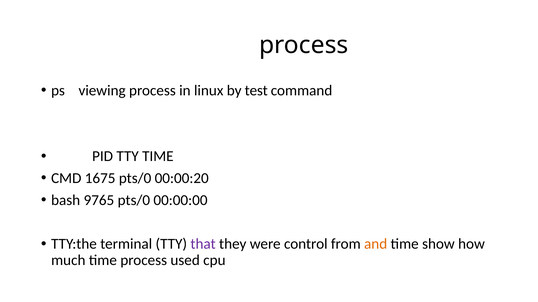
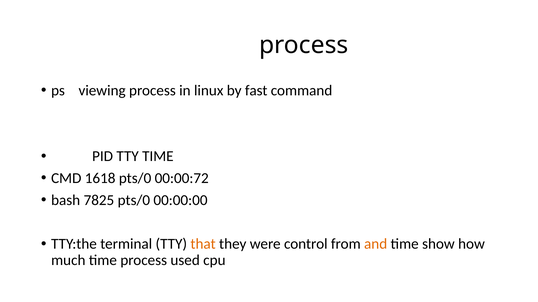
test: test -> fast (256, 91)
1675: 1675 -> 1618 (100, 179)
00:00:20: 00:00:20 -> 00:00:72 (182, 179)
9765: 9765 -> 7825 (99, 200)
that colour: purple -> orange (203, 244)
